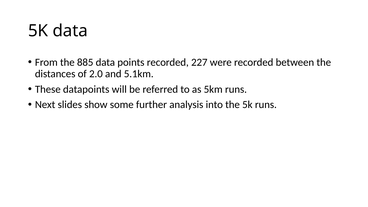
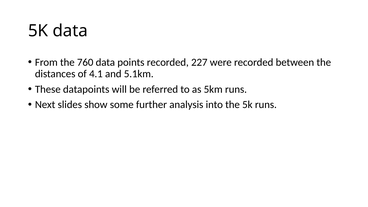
885: 885 -> 760 (85, 62)
2.0: 2.0 -> 4.1 (96, 74)
